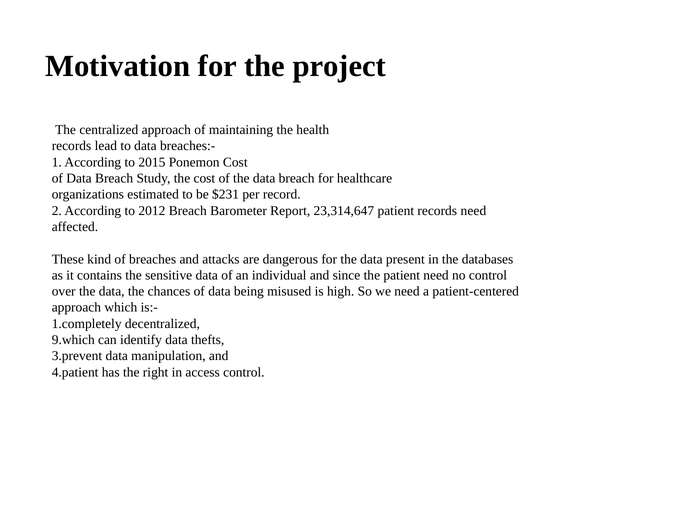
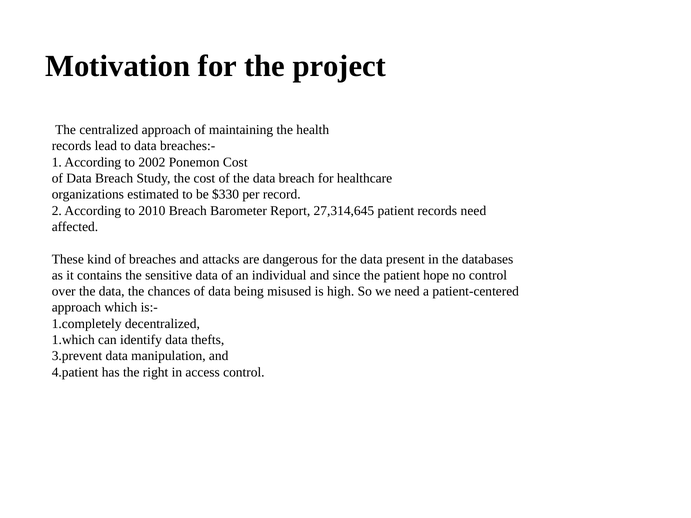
2015: 2015 -> 2002 (152, 162)
$231: $231 -> $330 (226, 195)
2012: 2012 -> 2010 (152, 211)
23,314,647: 23,314,647 -> 27,314,645 (344, 211)
patient need: need -> hope (436, 275)
9.which: 9.which -> 1.which (73, 340)
